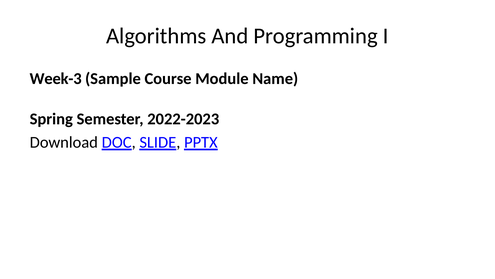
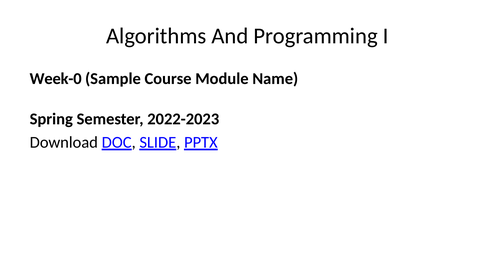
Week-3: Week-3 -> Week-0 (56, 79)
